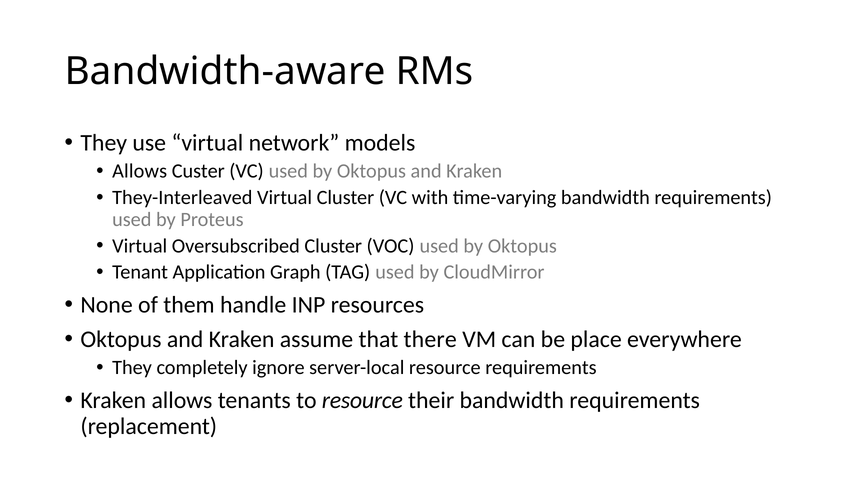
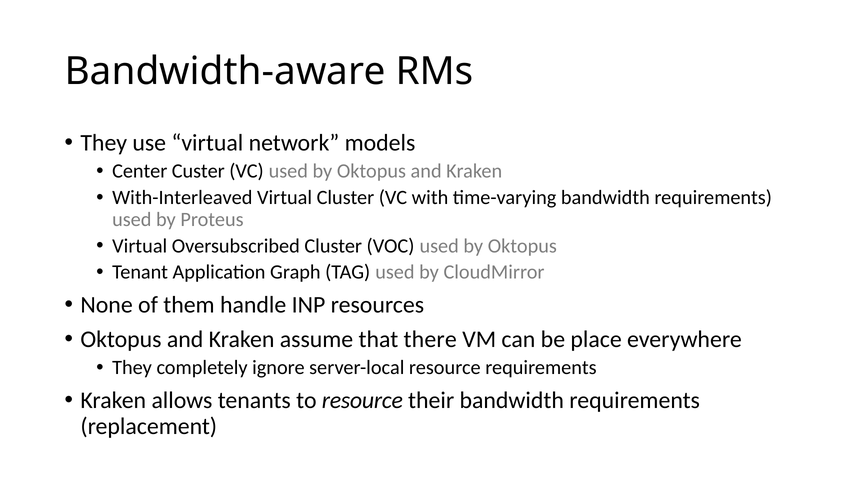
Allows: Allows -> Center (140, 171)
They-Interleaved: They-Interleaved -> With-Interleaved (182, 197)
